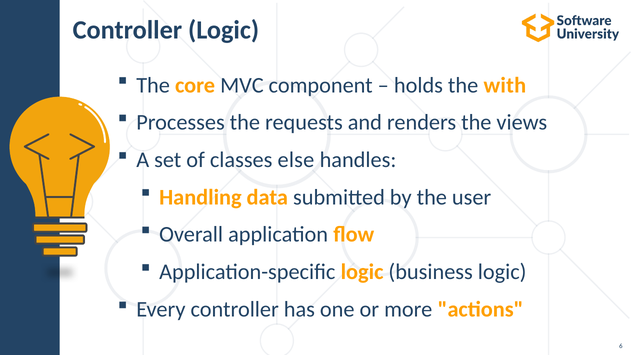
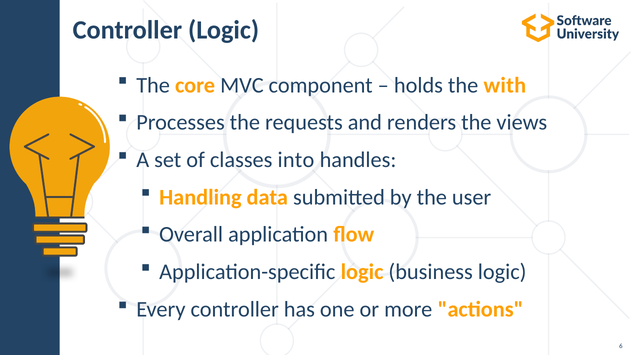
else: else -> into (296, 160)
